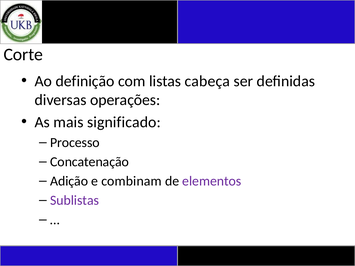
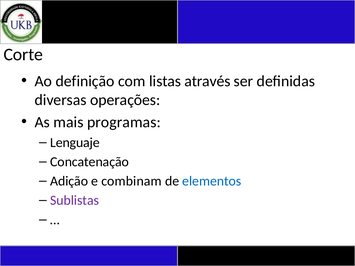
cabeça: cabeça -> através (207, 81)
significado: significado -> programas (124, 122)
Processo: Processo -> Lenguaje (75, 143)
elementos colour: purple -> blue (212, 181)
